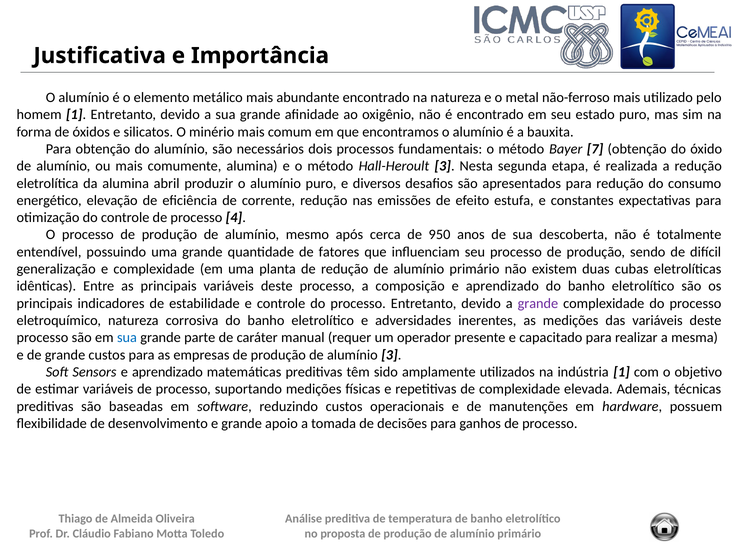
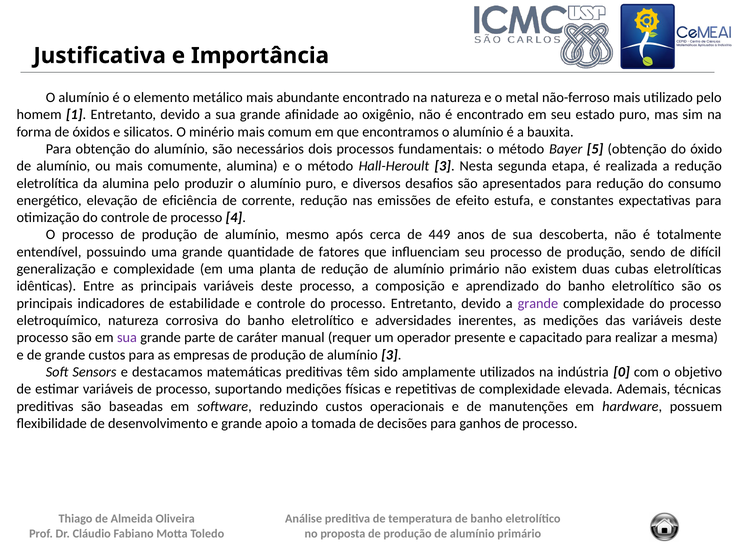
7: 7 -> 5 (595, 149)
alumina abril: abril -> pelo (167, 183)
950: 950 -> 449 (440, 235)
sua colour: blue -> purple (127, 338)
Sensors e aprendizado: aprendizado -> destacamos (167, 372)
indústria 1: 1 -> 0 (622, 372)
